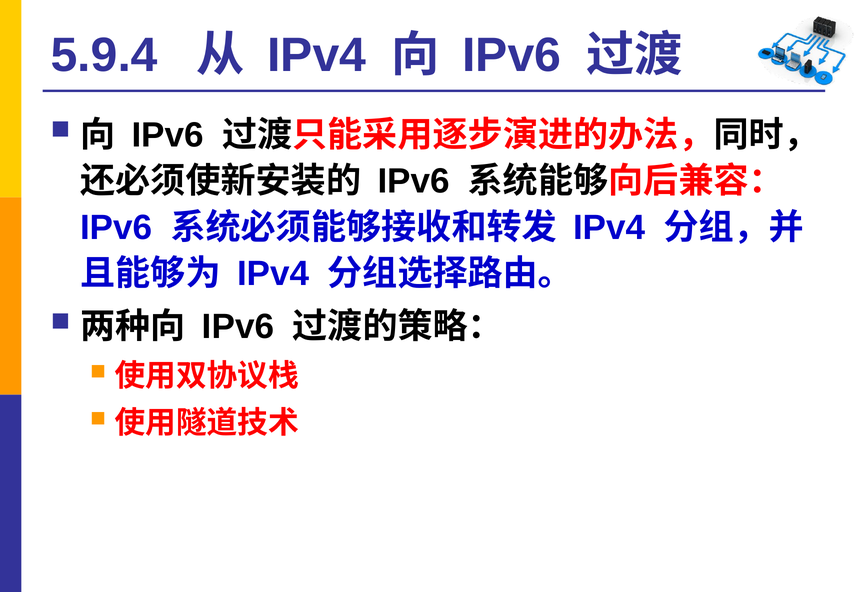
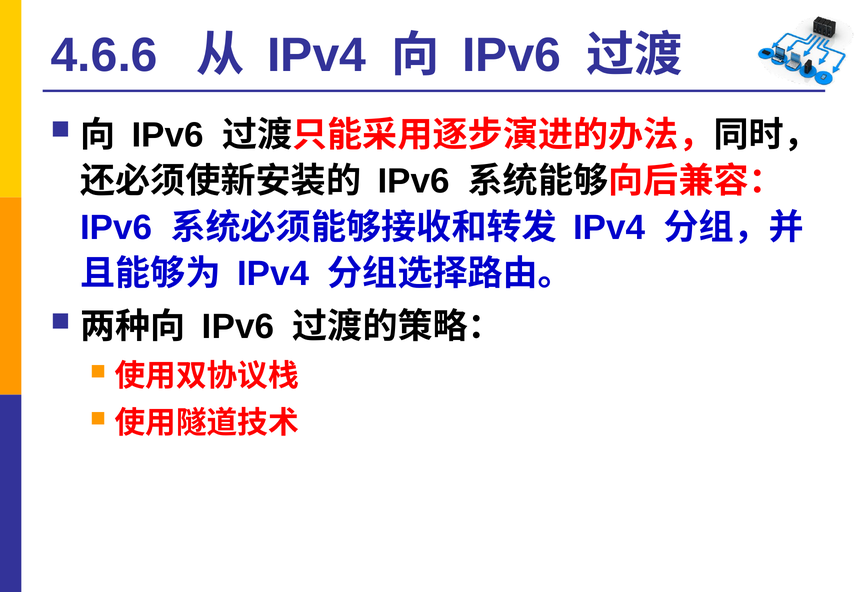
5.9.4: 5.9.4 -> 4.6.6 (104, 55)
